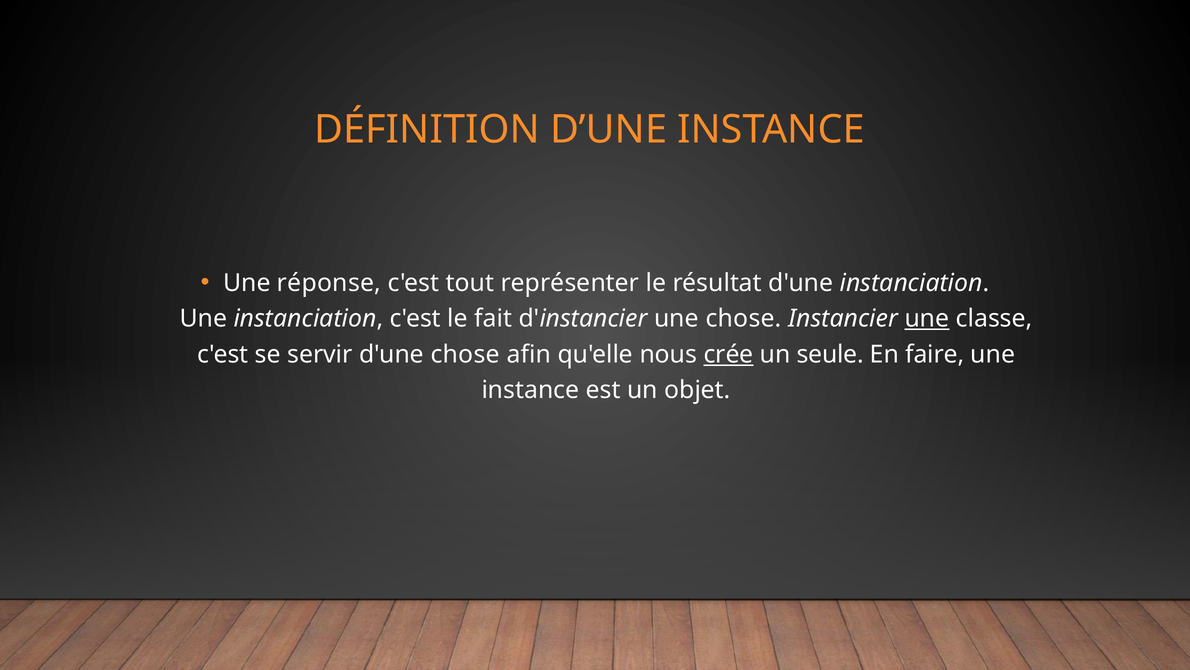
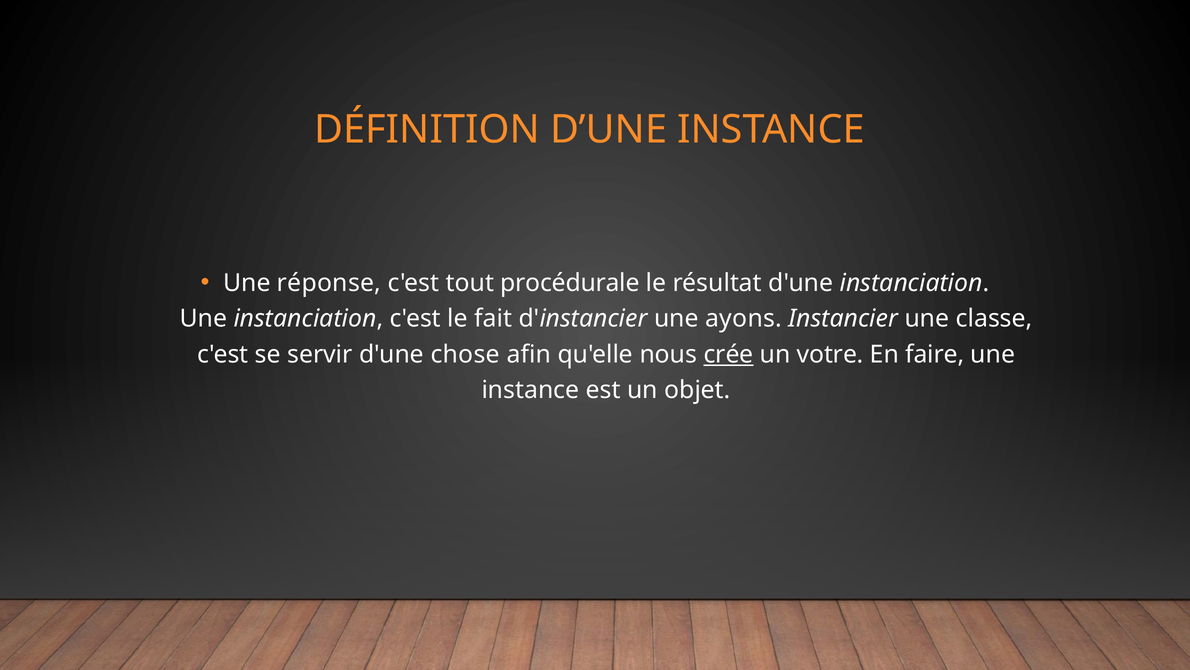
représenter: représenter -> procédurale (570, 283)
une chose: chose -> ayons (744, 318)
une underline: present -> none (927, 318)
seule: seule -> votre (830, 354)
